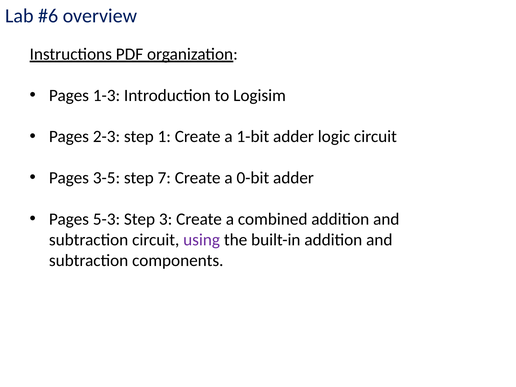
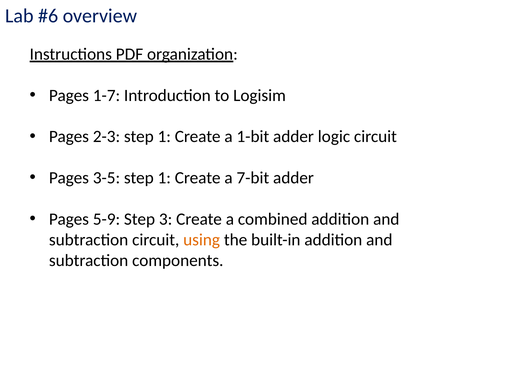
1-3: 1-3 -> 1-7 (107, 95)
3-5 step 7: 7 -> 1 (164, 178)
0-bit: 0-bit -> 7-bit (253, 178)
5-3: 5-3 -> 5-9 (107, 219)
using colour: purple -> orange (202, 240)
